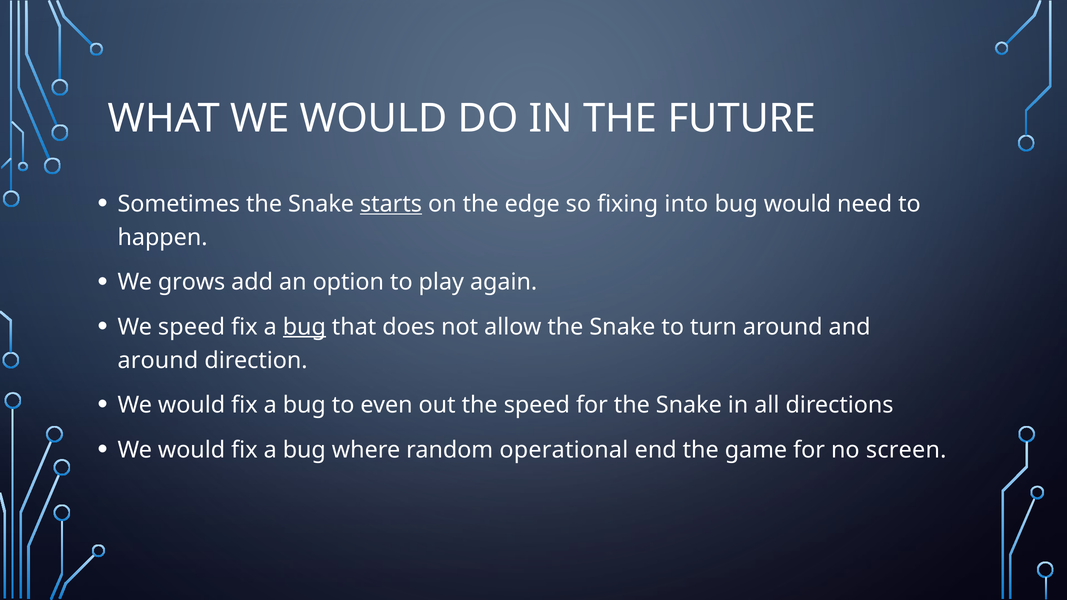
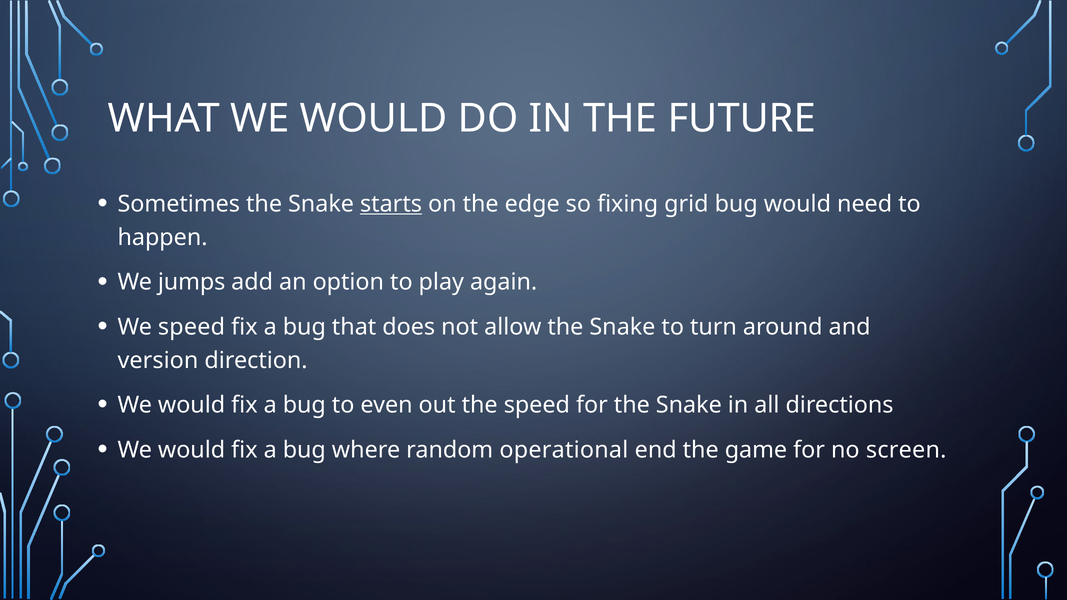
into: into -> grid (686, 204)
grows: grows -> jumps (192, 282)
bug underline: present -> none (304, 327)
around: around -> version (158, 361)
